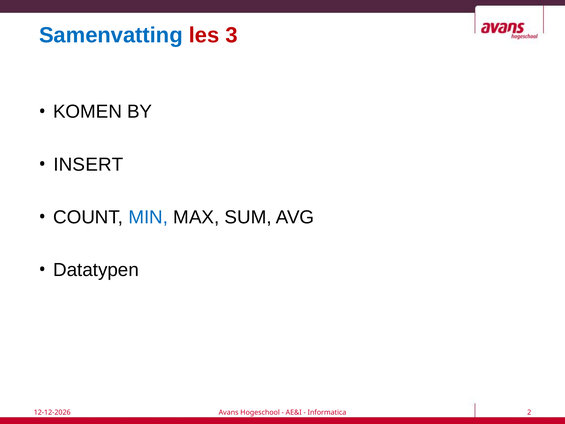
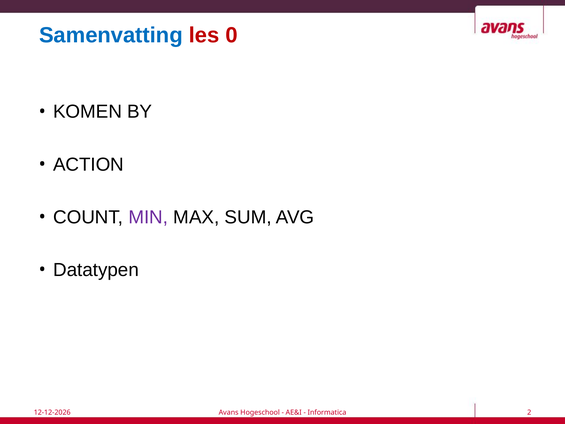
3: 3 -> 0 (231, 35)
INSERT: INSERT -> ACTION (89, 164)
MIN colour: blue -> purple (148, 217)
